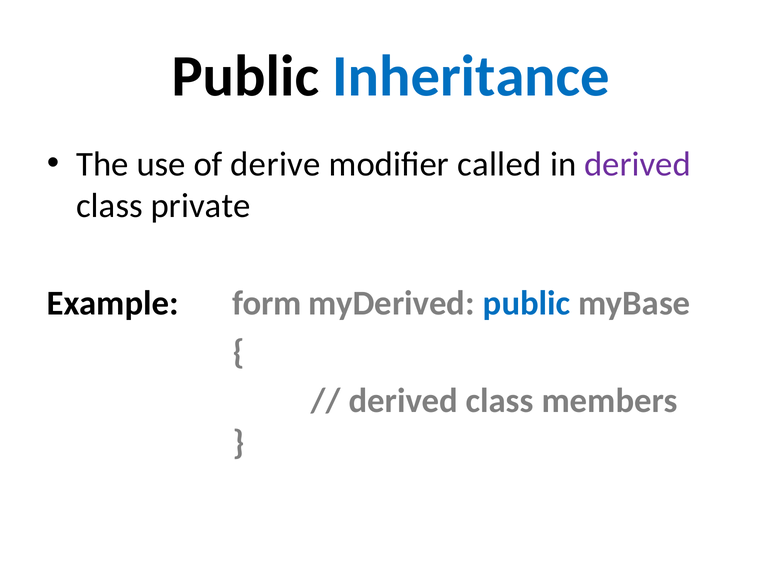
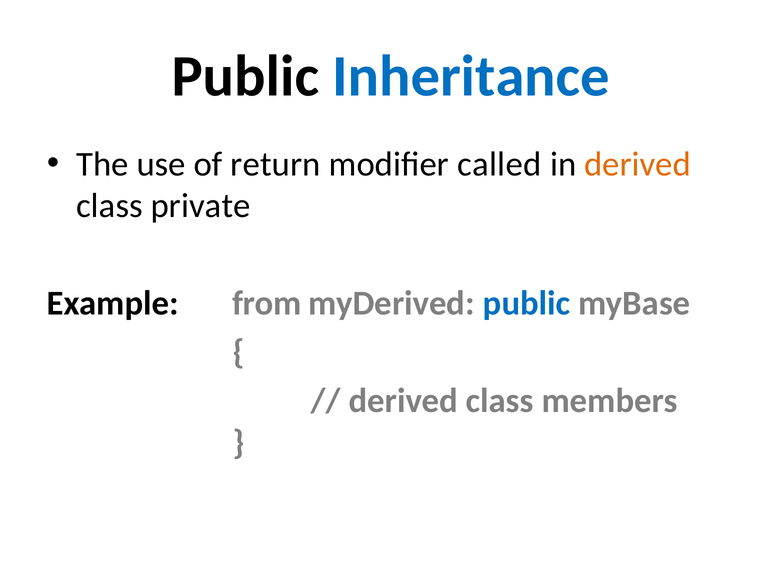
derive: derive -> return (276, 164)
derived colour: purple -> orange (637, 164)
form: form -> from (267, 303)
